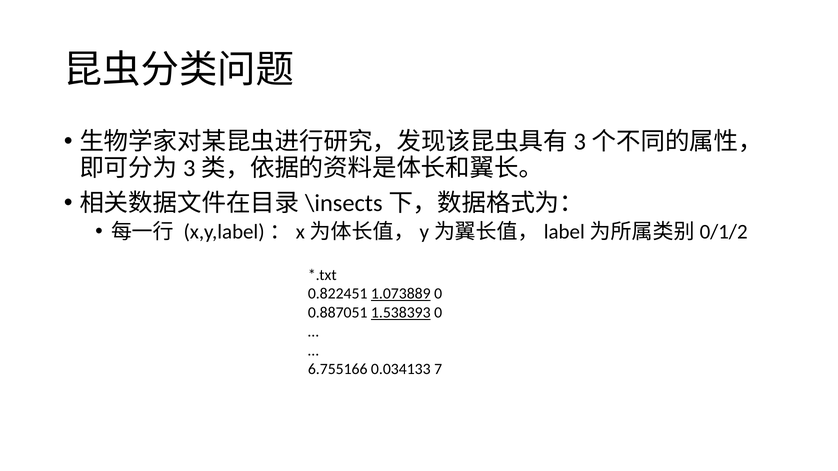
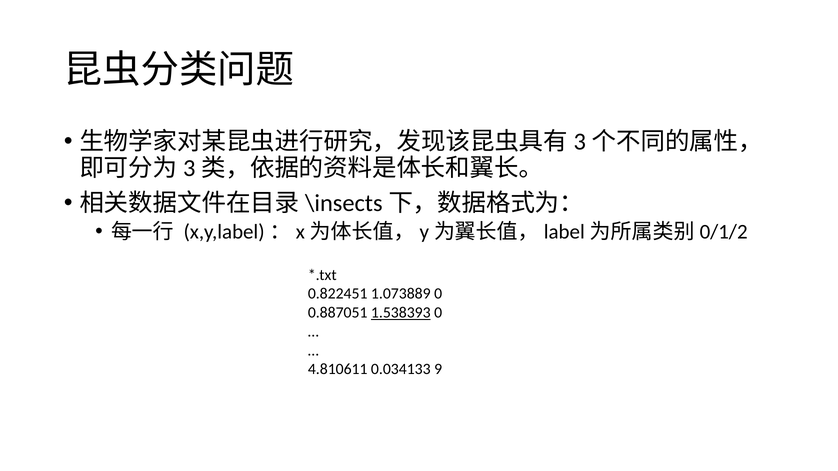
1.073889 underline: present -> none (401, 294)
6.755166: 6.755166 -> 4.810611 (338, 369)
7: 7 -> 9 (438, 369)
